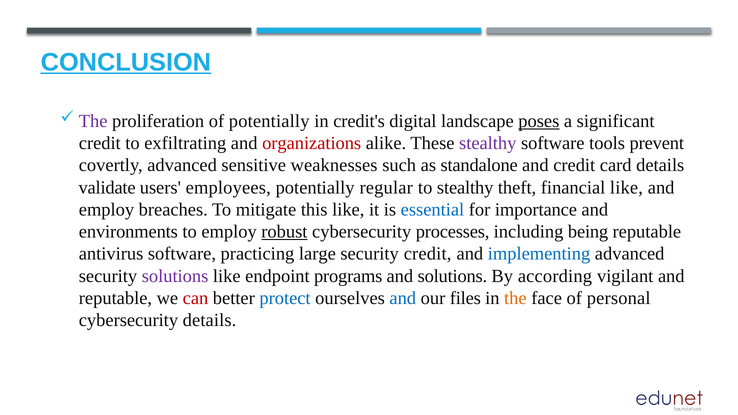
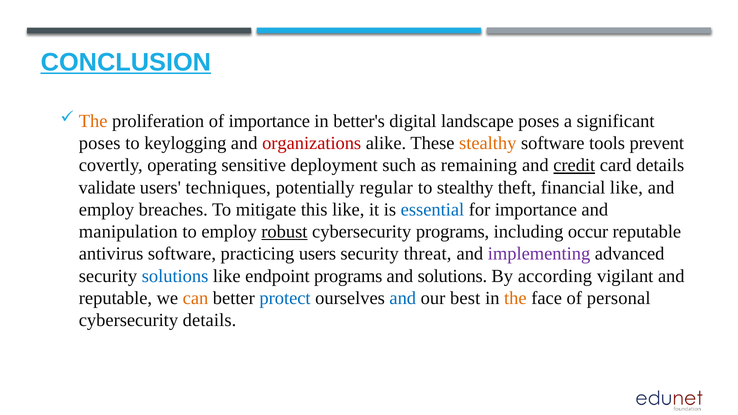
The colour: purple -> orange (93, 121)
of potentially: potentially -> importance (269, 121)
credit's: credit's -> better's (359, 121)
poses underline: present -> none (539, 121)
credit: credit -> poses (100, 143)
exfiltrating: exfiltrating -> keylogging (185, 143)
stealthy colour: purple -> orange (488, 143)
covertly advanced: advanced -> operating (182, 165)
weaknesses: weaknesses -> deployment (334, 165)
standalone: standalone -> remaining (479, 165)
credit underline: none -> present (574, 165)
employees: employees -> techniques (228, 188)
environments: environments -> manipulation (128, 232)
cybersecurity processes: processes -> programs (453, 232)
being: being -> occur (588, 232)
practicing large: large -> users (317, 254)
security credit: credit -> threat (428, 254)
implementing colour: blue -> purple (539, 254)
solutions colour: purple -> blue (175, 276)
can colour: red -> orange (196, 298)
files: files -> best (465, 298)
